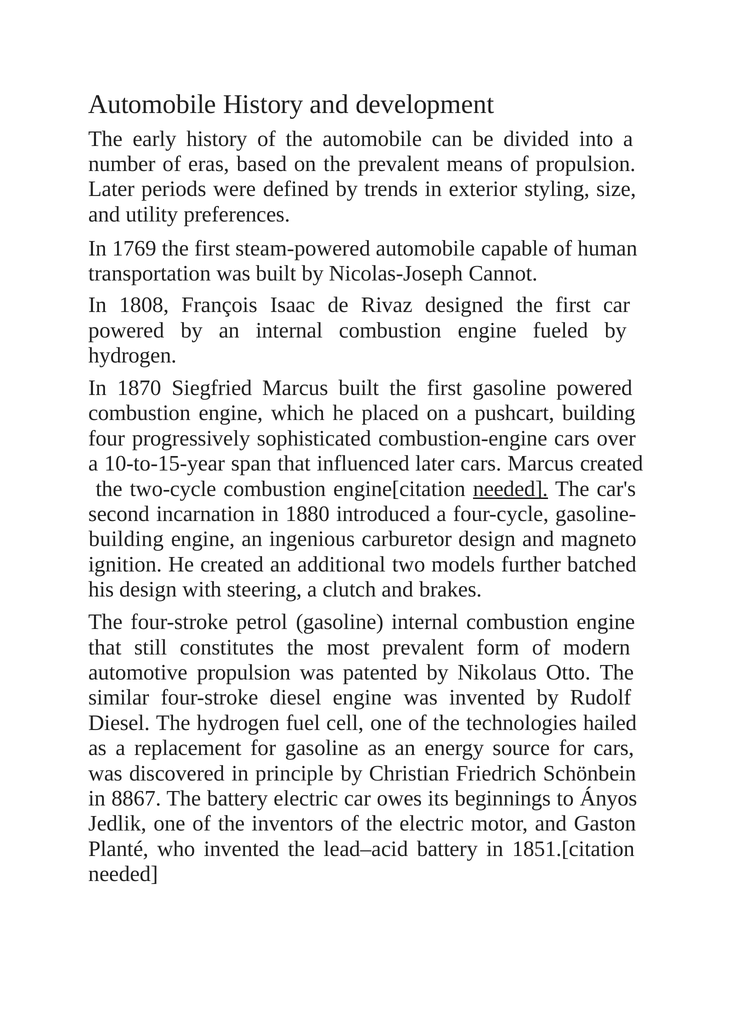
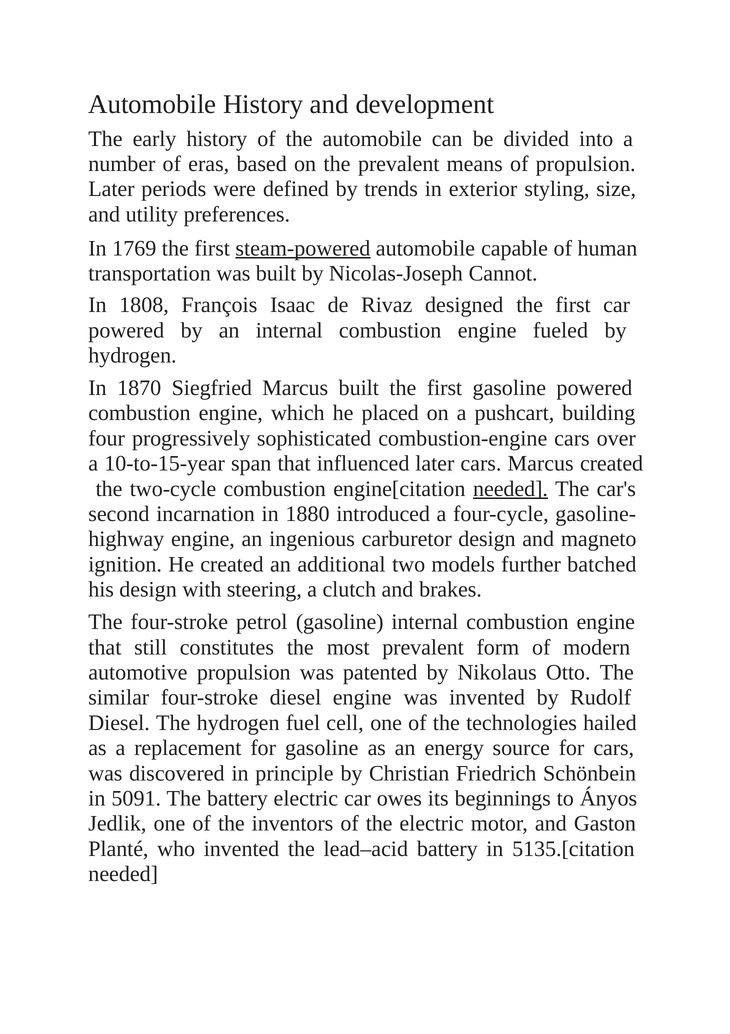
steam-powered underline: none -> present (303, 248)
building: building -> highway (126, 539)
8867: 8867 -> 5091 (136, 798)
1851.[citation: 1851.[citation -> 5135.[citation (573, 849)
